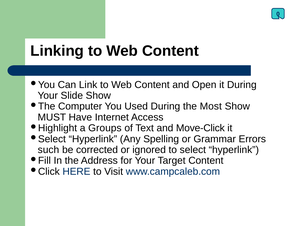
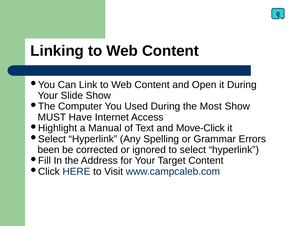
Groups: Groups -> Manual (105, 128)
such: such -> been (49, 150)
